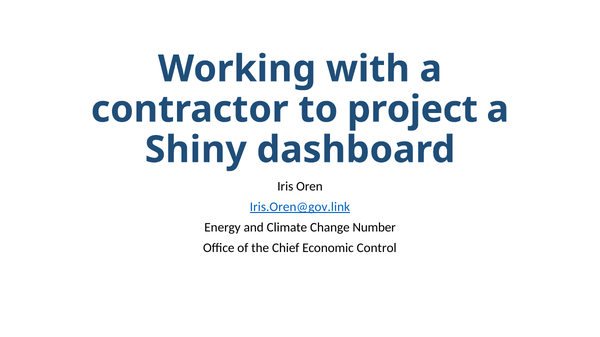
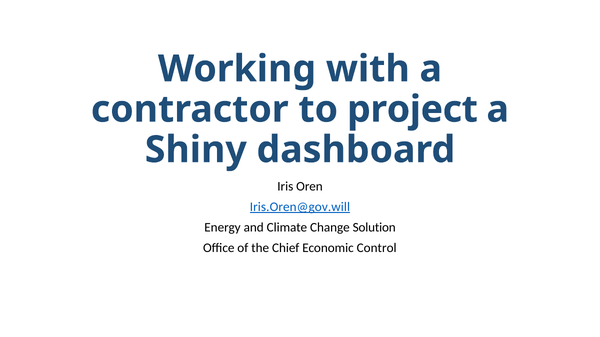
Iris.Oren@gov.link: Iris.Oren@gov.link -> Iris.Oren@gov.will (300, 207)
Number: Number -> Solution (374, 228)
